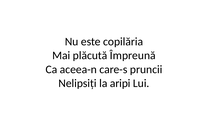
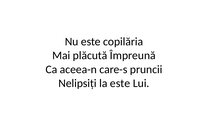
la aripi: aripi -> este (120, 83)
